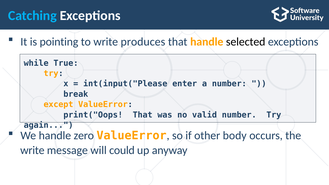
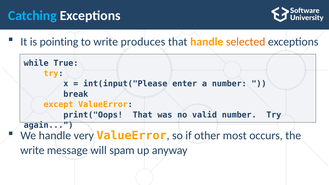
selected colour: black -> orange (246, 42)
zero: zero -> very (84, 136)
body: body -> most (235, 136)
could: could -> spam (122, 150)
